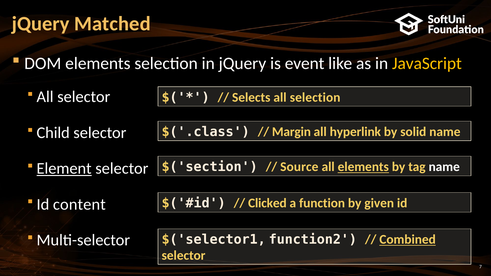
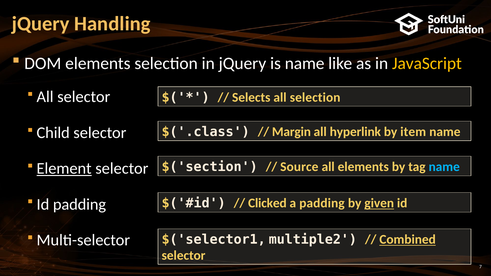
Matched: Matched -> Handling (112, 24)
is event: event -> name (305, 64)
solid: solid -> item (413, 132)
elements underline: present -> none (363, 167)
name colour: white -> light blue (444, 167)
Id content: content -> padding (80, 205)
a function: function -> padding (322, 203)
given underline: none -> present (379, 203)
function2: function2 -> multiple2 (313, 240)
